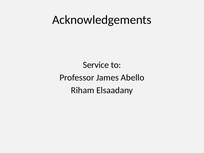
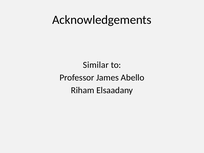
Service: Service -> Similar (96, 65)
